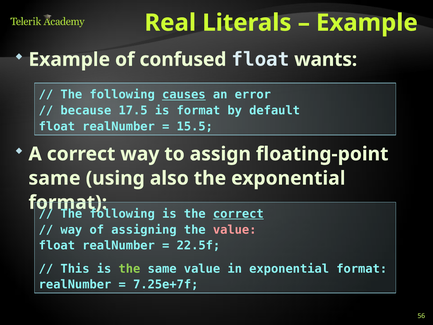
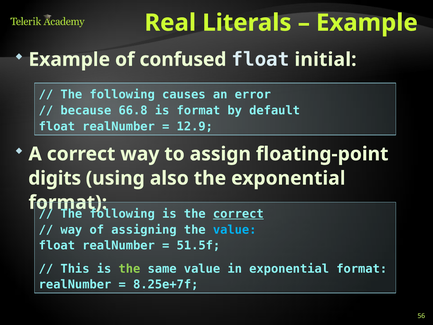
wants: wants -> initial (326, 59)
causes underline: present -> none (184, 95)
17.5: 17.5 -> 66.8 (133, 110)
15.5: 15.5 -> 12.9 (195, 126)
same: same -> digits (55, 178)
value colour: pink -> light blue (235, 230)
22.5f: 22.5f -> 51.5f (198, 245)
7.25e+7f: 7.25e+7f -> 8.25e+7f (166, 284)
